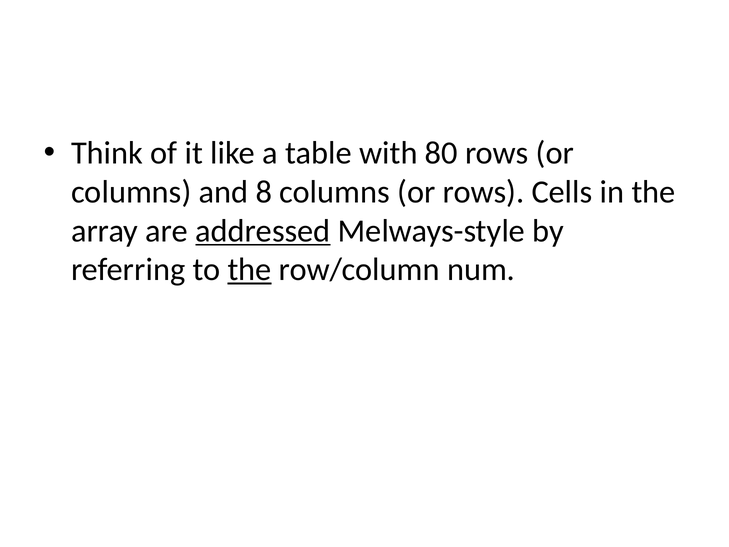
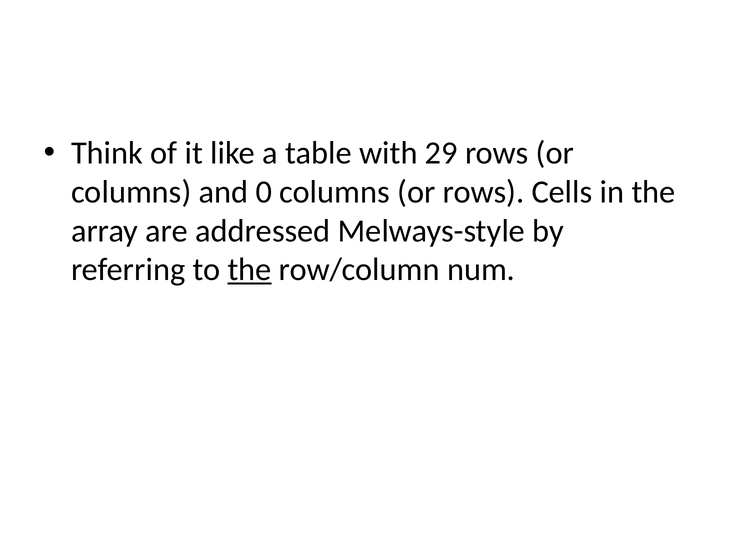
80: 80 -> 29 (441, 153)
8: 8 -> 0 (264, 192)
addressed underline: present -> none (263, 231)
